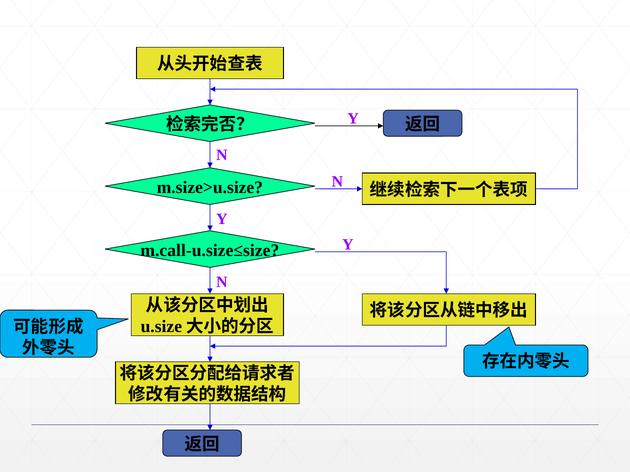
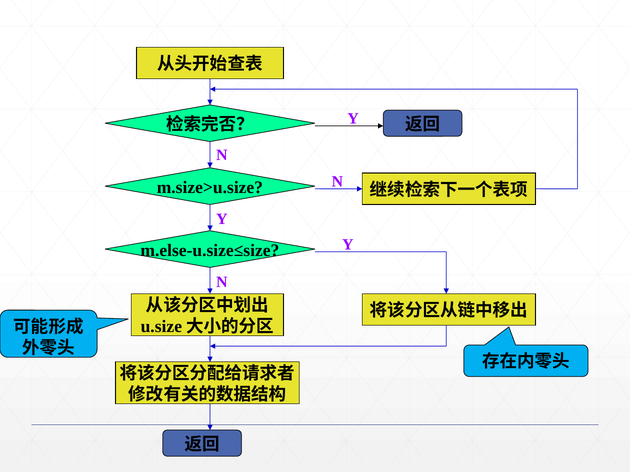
m.call-u.size≤size: m.call-u.size≤size -> m.else-u.size≤size (210, 251)
